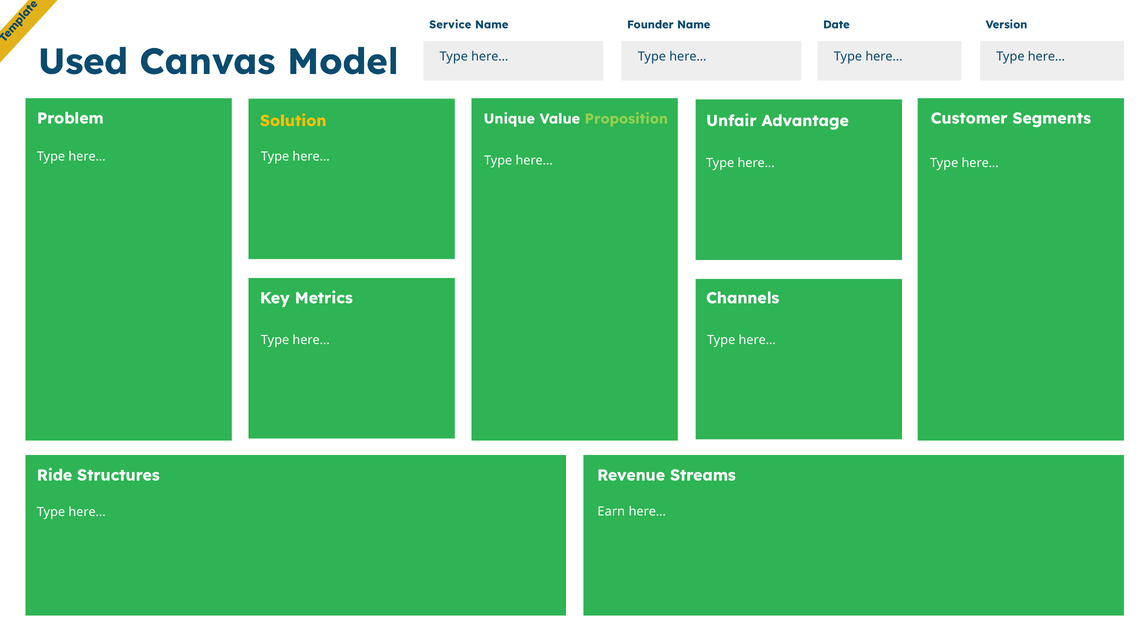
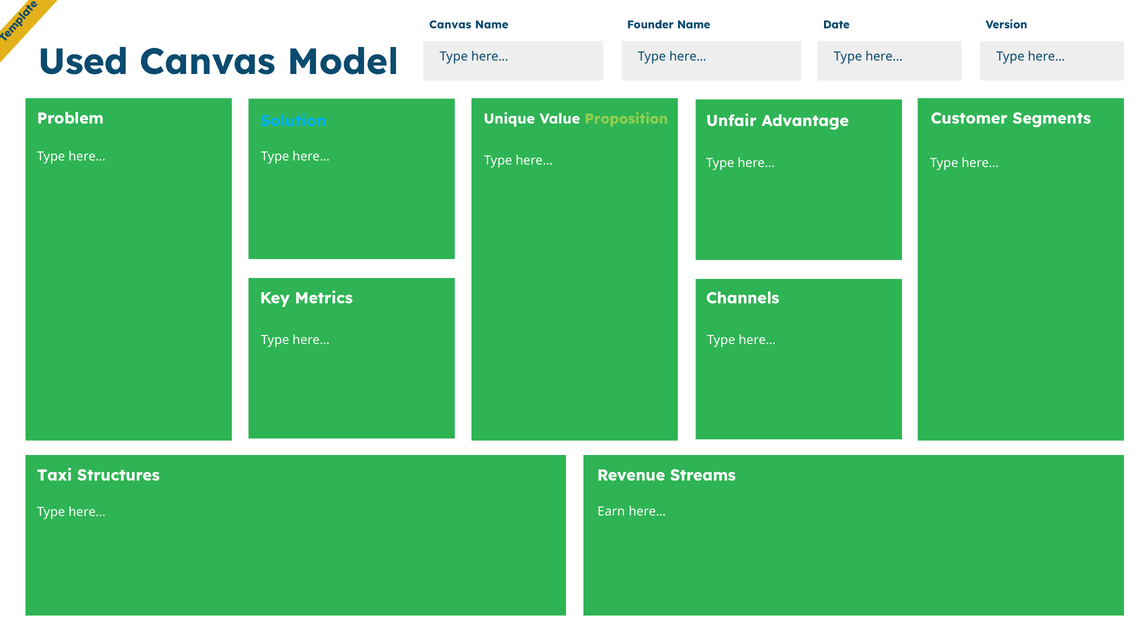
Service: Service -> Canvas (450, 25)
Solution colour: yellow -> light blue (293, 121)
Ride: Ride -> Taxi (54, 475)
